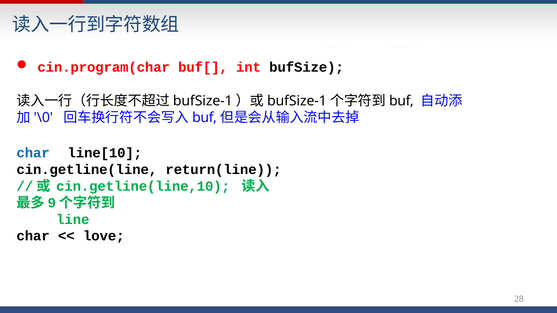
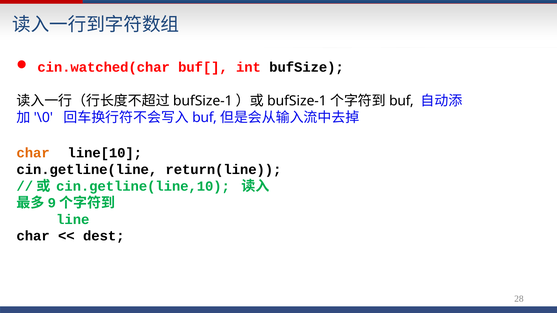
cin.program(char: cin.program(char -> cin.watched(char (104, 67)
char colour: blue -> orange (33, 153)
love: love -> dest (104, 236)
